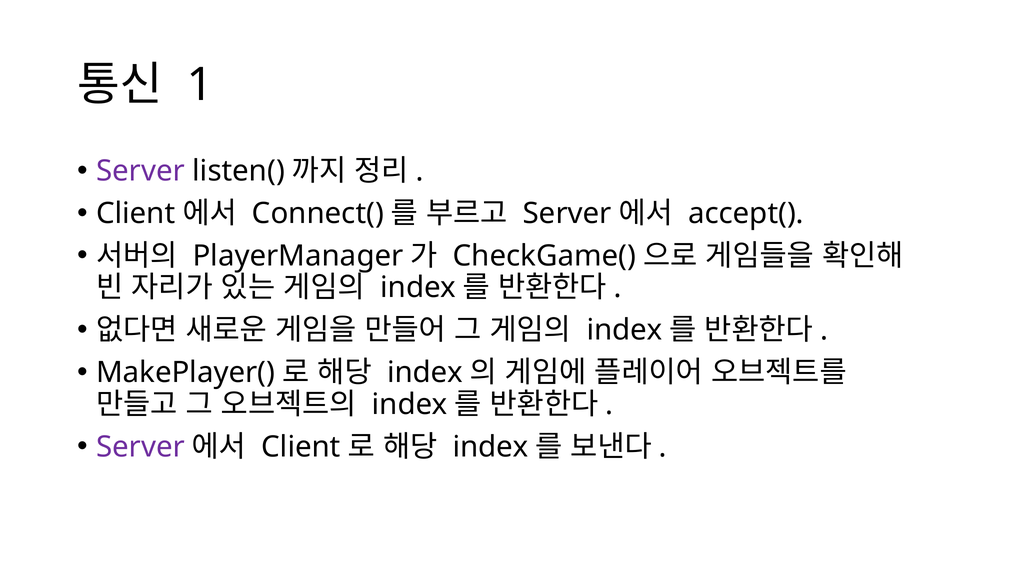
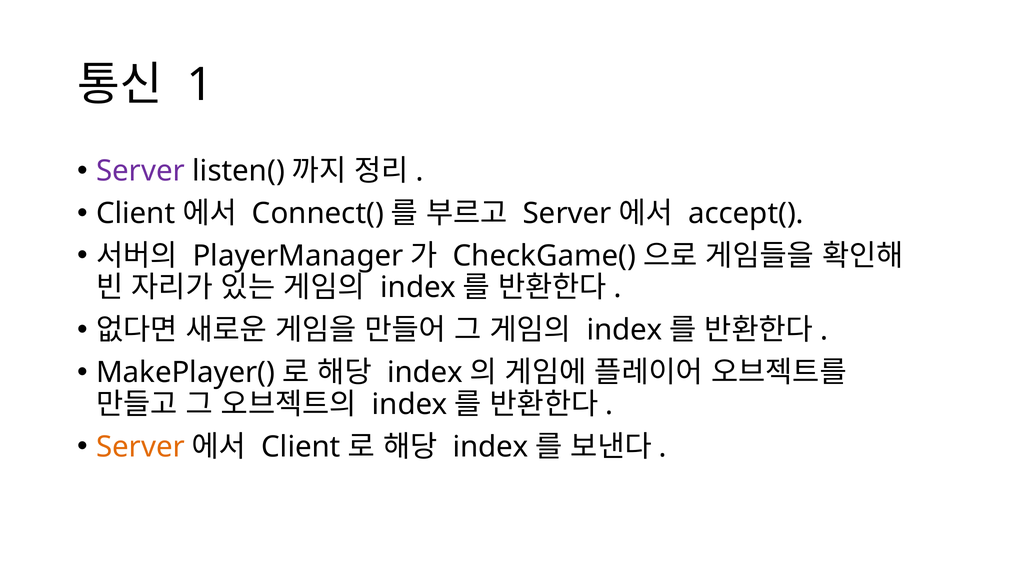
Server colour: purple -> orange (140, 447)
